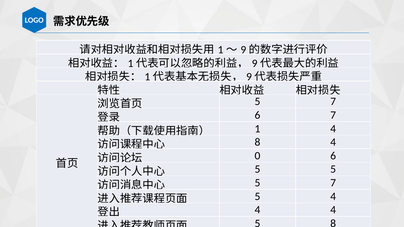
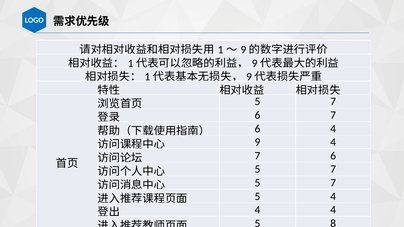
1: 1 -> 6 (258, 129)
8: 8 -> 9 (258, 142)
0: 0 -> 7 (258, 156)
5: 5 -> 7 (333, 169)
